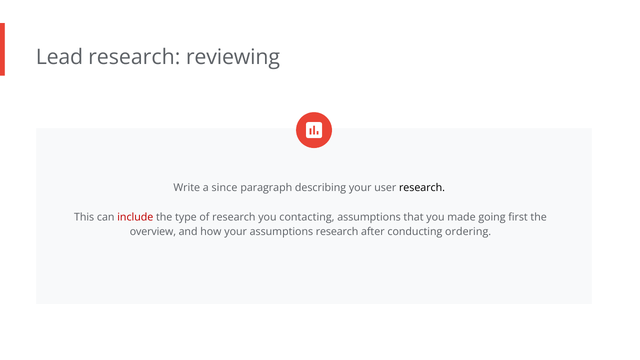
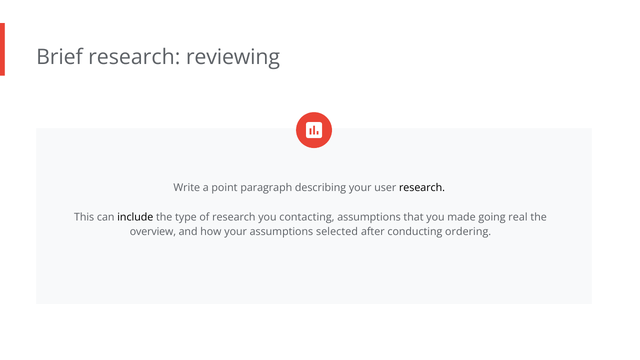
Lead: Lead -> Brief (59, 57)
since: since -> point (224, 188)
include colour: red -> black (135, 217)
first: first -> real (518, 217)
assumptions research: research -> selected (337, 232)
